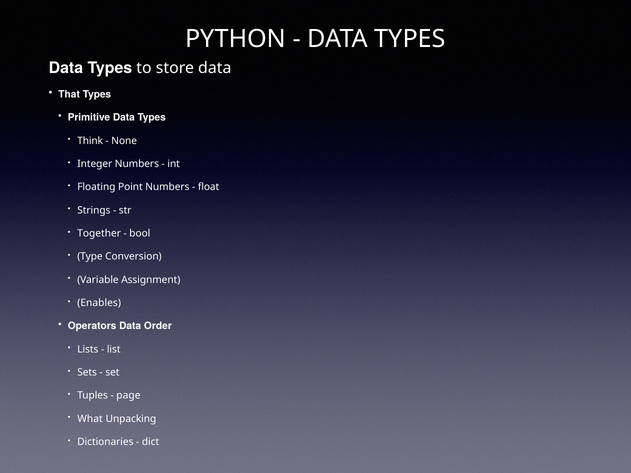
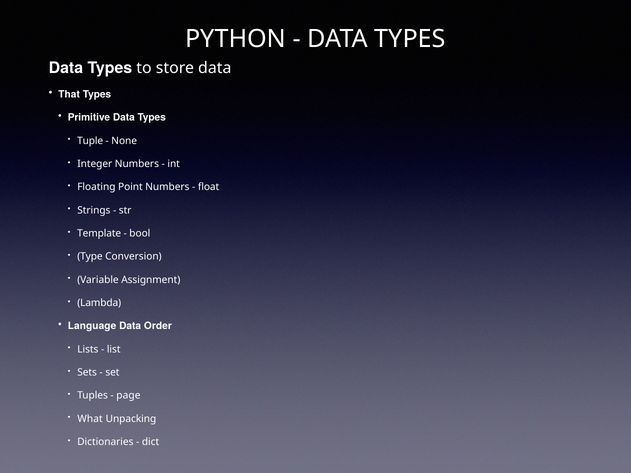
Think: Think -> Tuple (90, 141)
Together: Together -> Template (99, 234)
Enables: Enables -> Lambda (99, 303)
Operators: Operators -> Language (92, 326)
